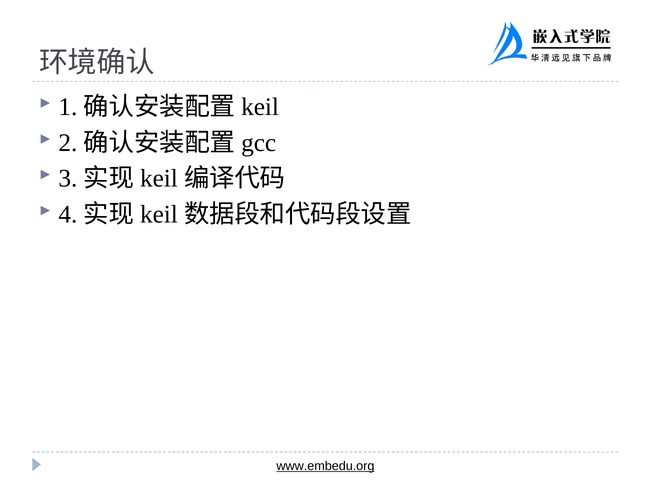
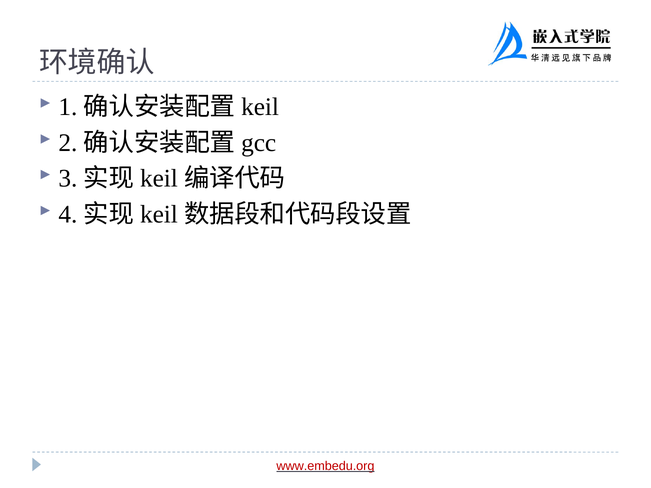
www.embedu.org colour: black -> red (325, 466)
